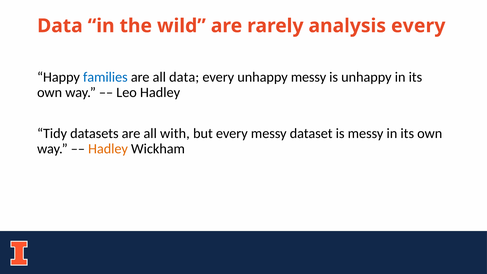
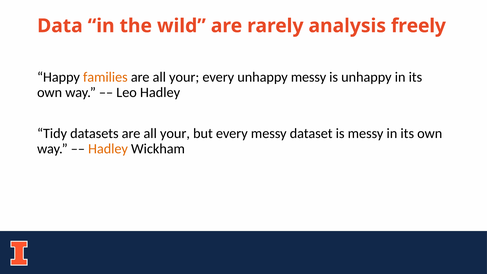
analysis every: every -> freely (418, 26)
families colour: blue -> orange (105, 77)
data: data -> your (184, 77)
datasets are all with: with -> your (175, 133)
